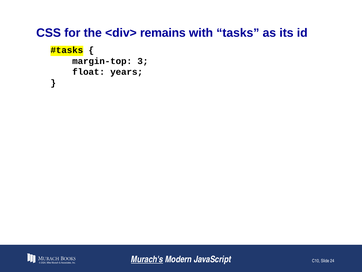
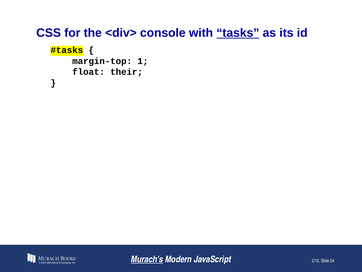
remains: remains -> console (163, 33)
tasks underline: none -> present (238, 33)
3: 3 -> 1 (143, 61)
years: years -> their (127, 72)
